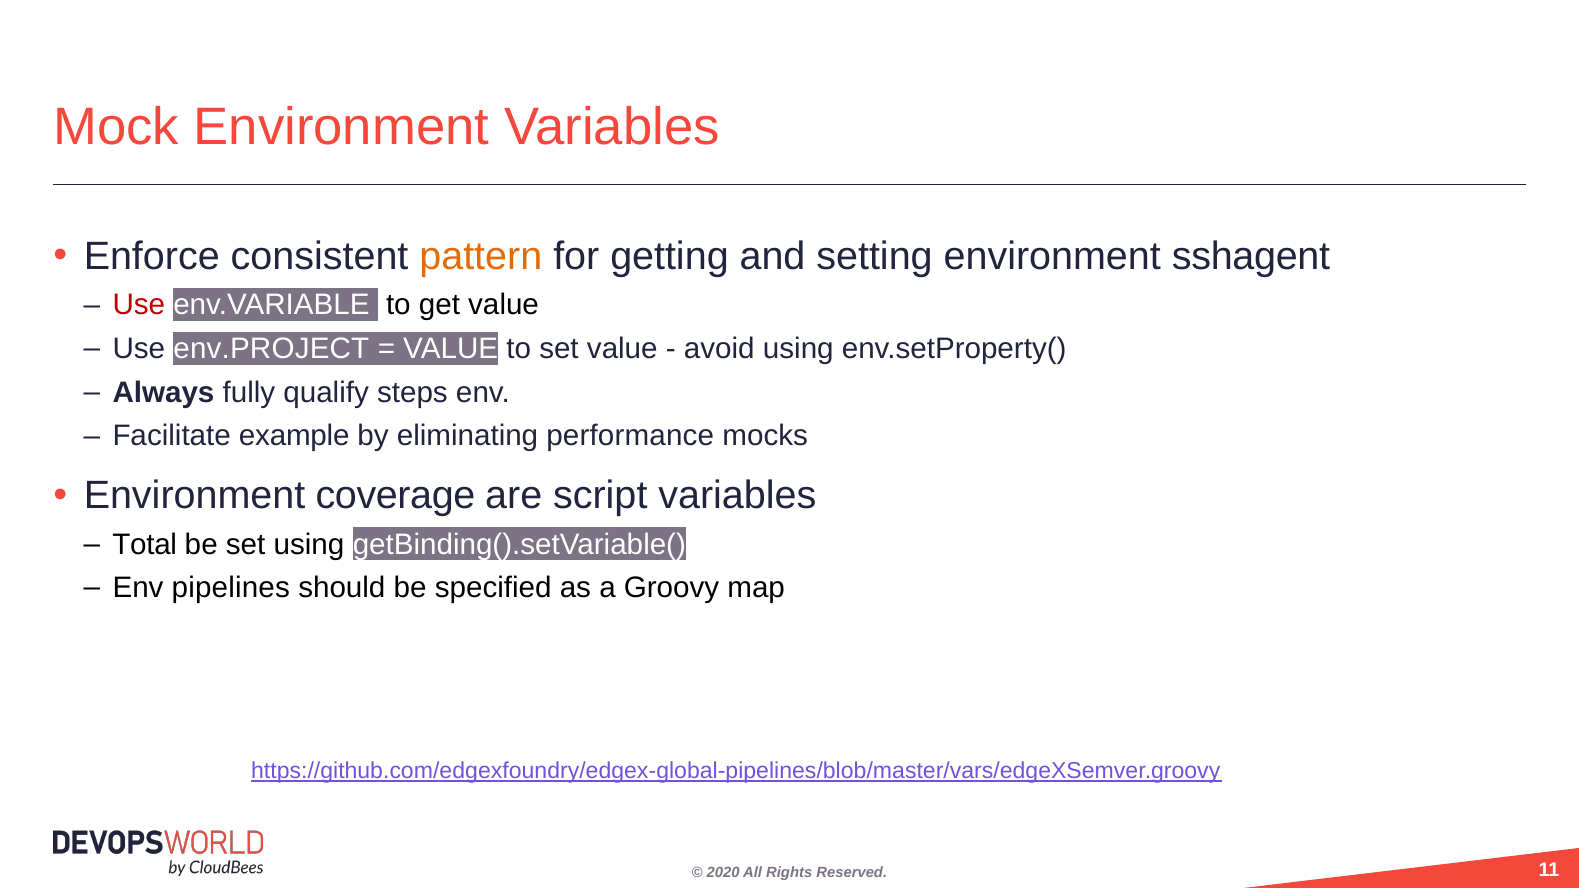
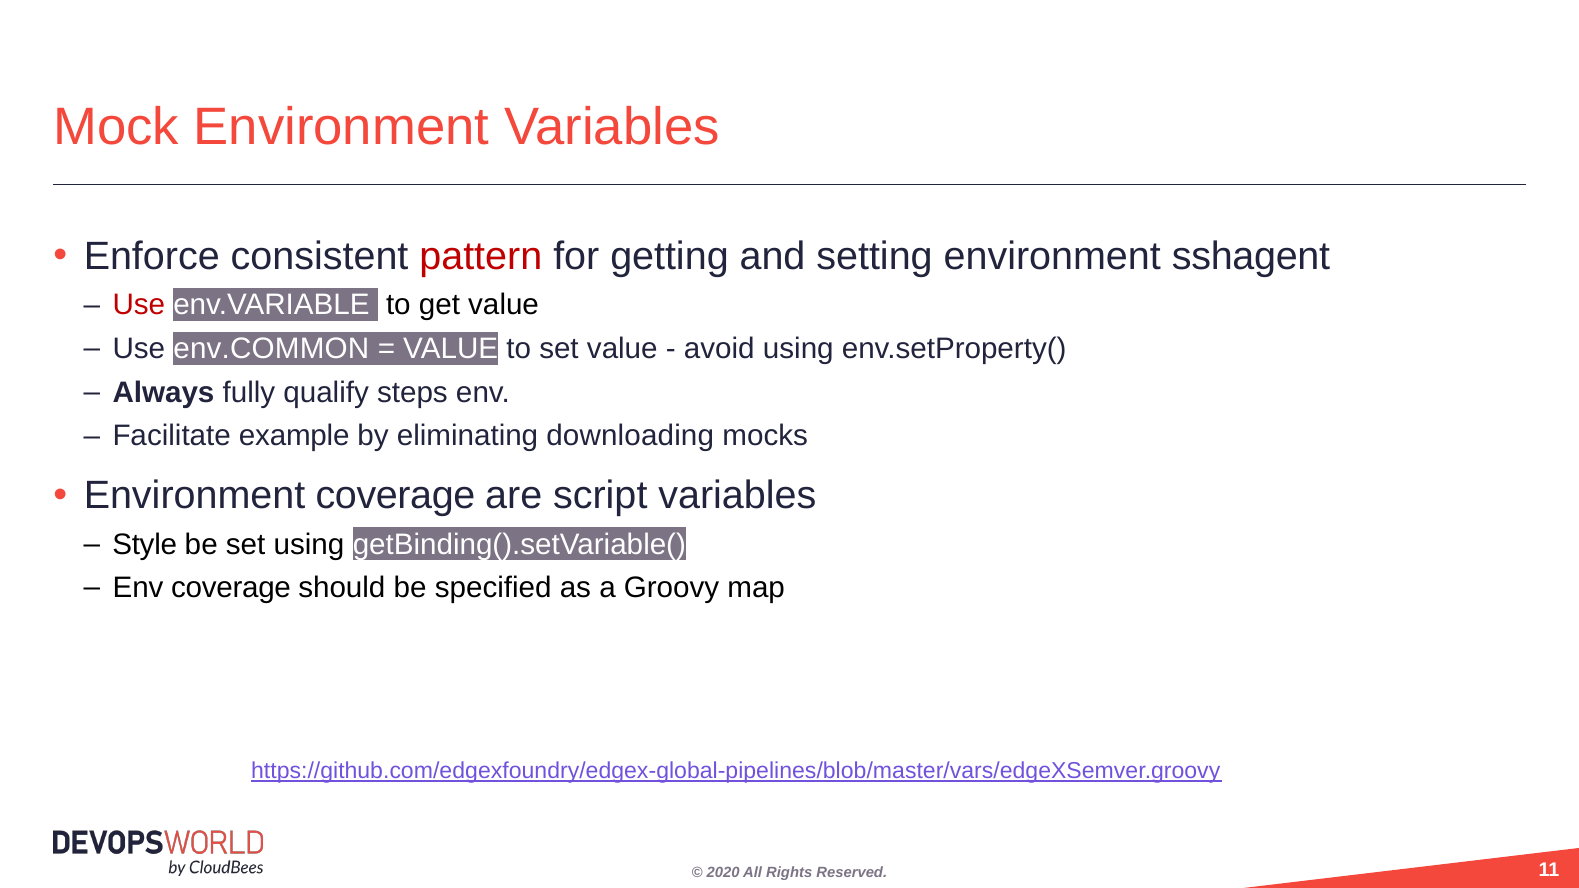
pattern colour: orange -> red (481, 256)
env.PROJECT: env.PROJECT -> env.COMMON (271, 349)
performance: performance -> downloading (630, 436)
Total: Total -> Style (145, 545)
Env pipelines: pipelines -> coverage (231, 588)
